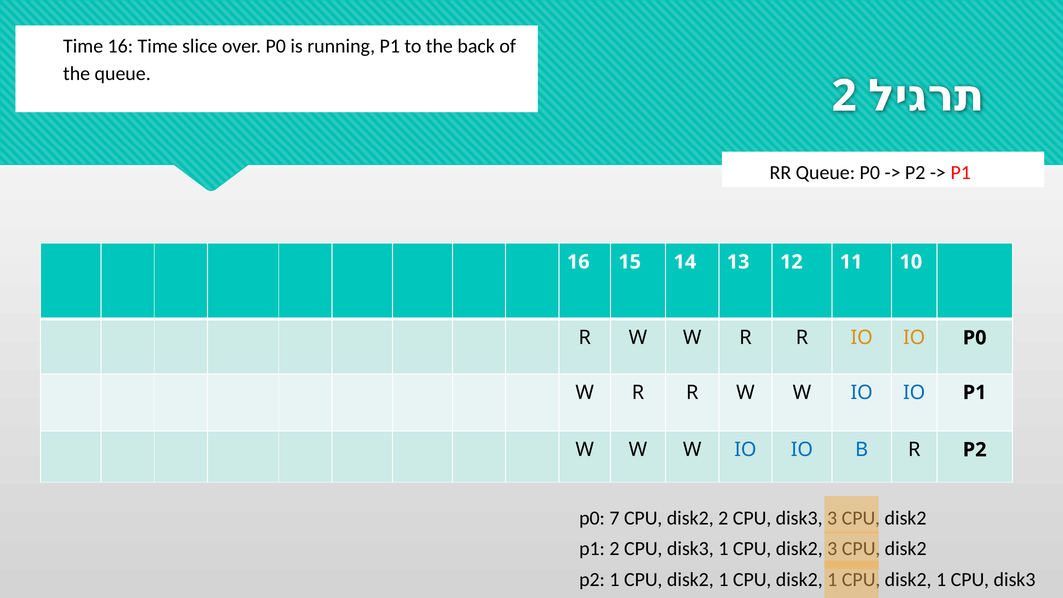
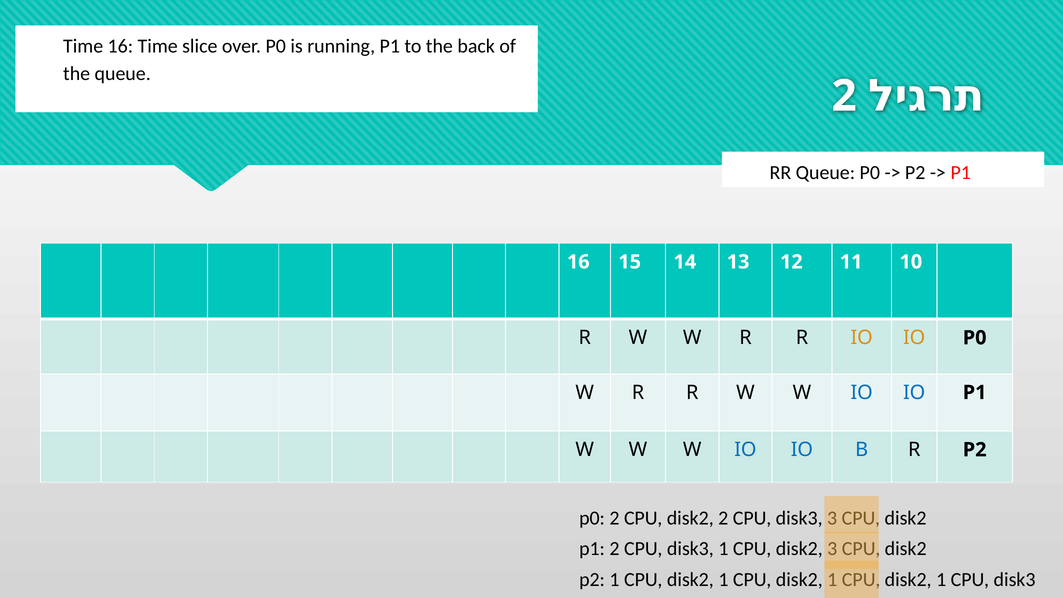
p0 7: 7 -> 2 (614, 518)
